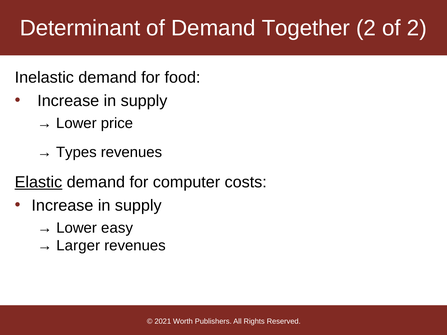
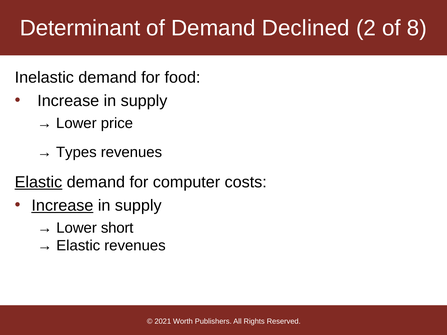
Together: Together -> Declined (306, 28)
of 2: 2 -> 8 (417, 28)
Increase underline: none -> present (62, 206)
easy: easy -> short (117, 228)
Larger: Larger -> Elastic (78, 246)
